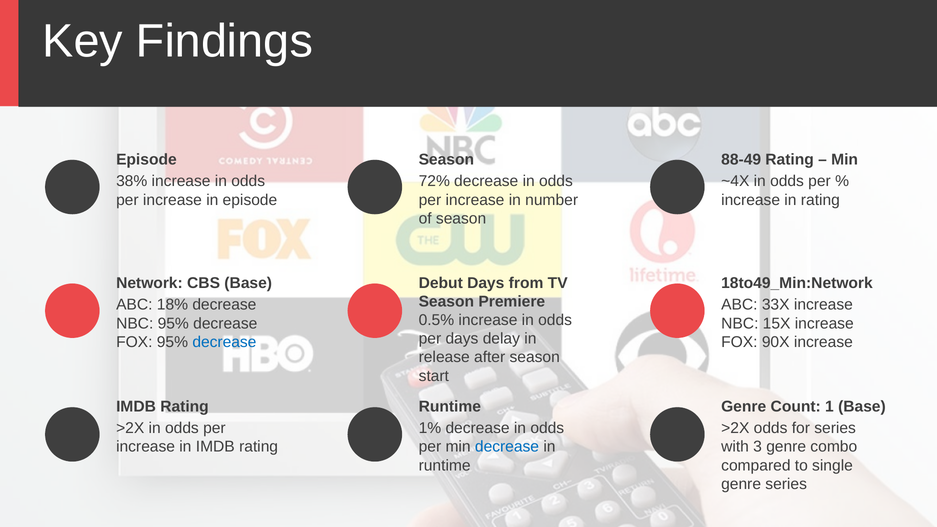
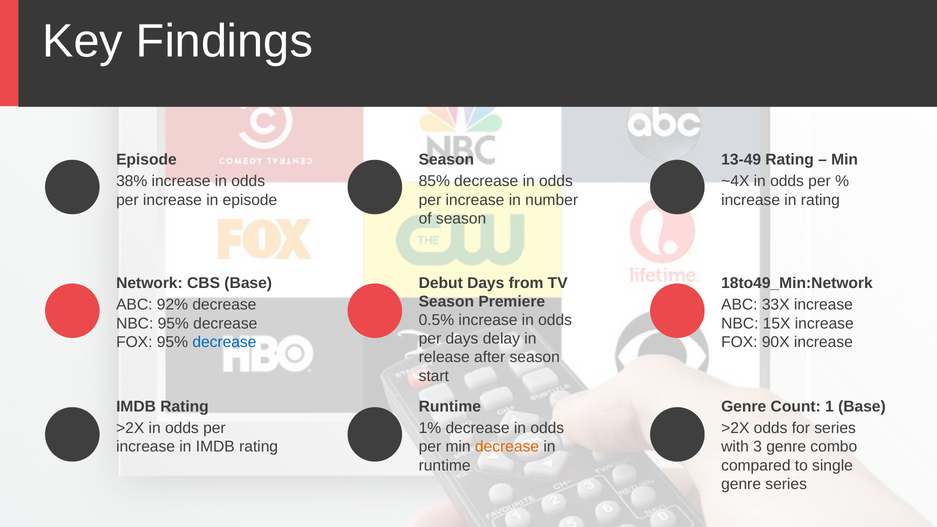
88-49: 88-49 -> 13-49 (741, 160)
72%: 72% -> 85% (434, 181)
18%: 18% -> 92% (172, 305)
decrease colour: blue -> orange (507, 447)
